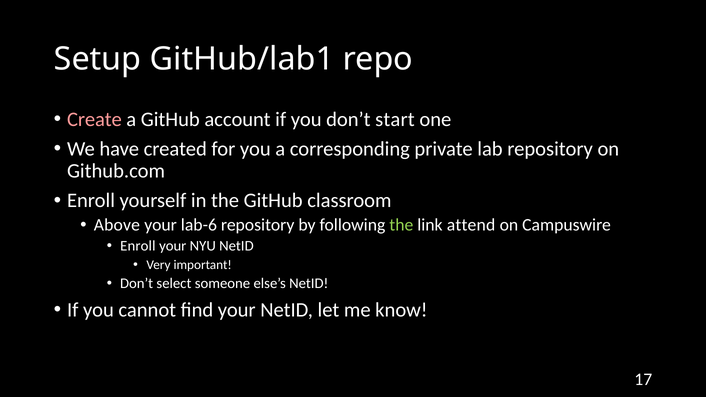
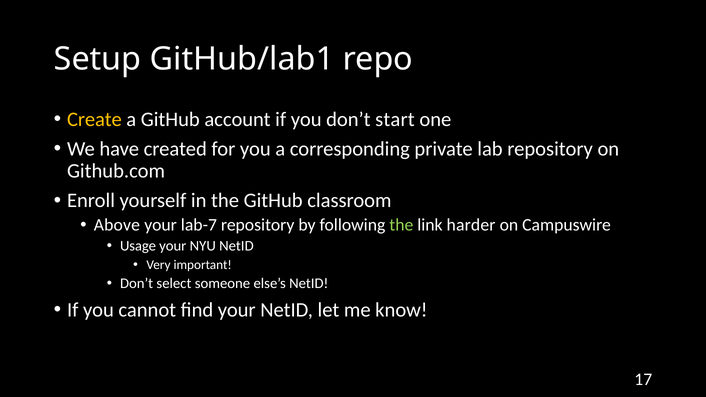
Create colour: pink -> yellow (94, 119)
lab-6: lab-6 -> lab-7 (199, 225)
attend: attend -> harder (471, 225)
Enroll: Enroll -> Usage (138, 246)
